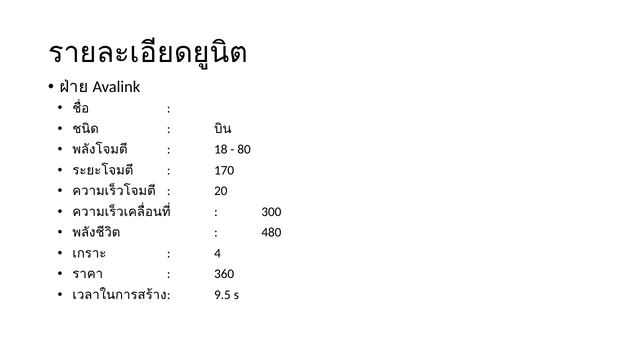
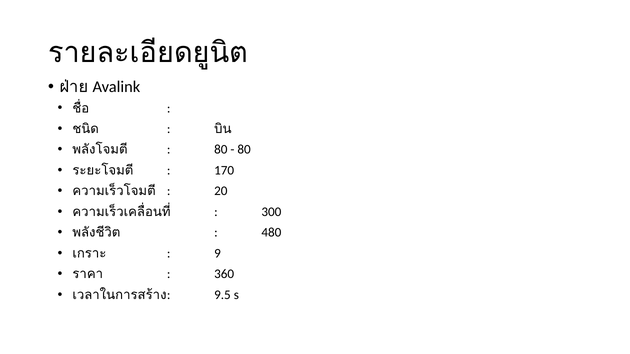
18: 18 -> 80 (221, 150)
4: 4 -> 9 (217, 254)
